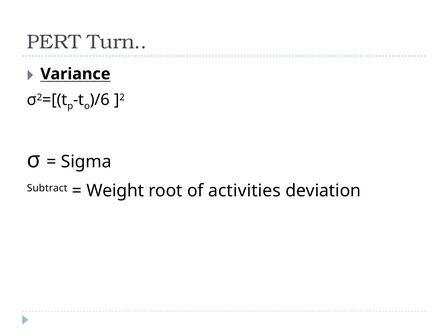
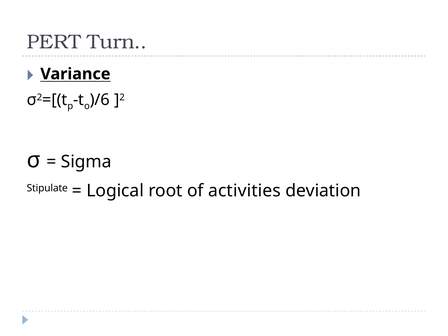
Subtract: Subtract -> Stipulate (47, 188)
Weight: Weight -> Logical (115, 191)
